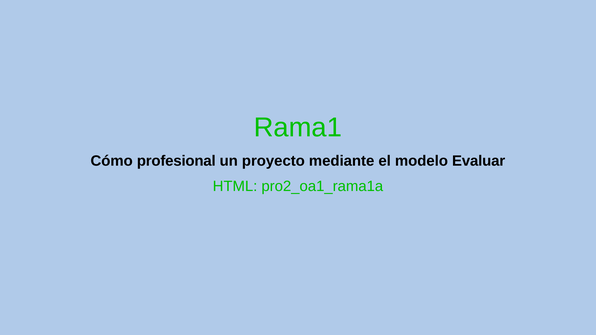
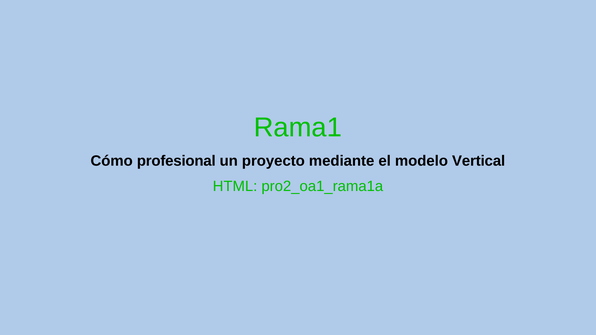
Evaluar: Evaluar -> Vertical (479, 161)
